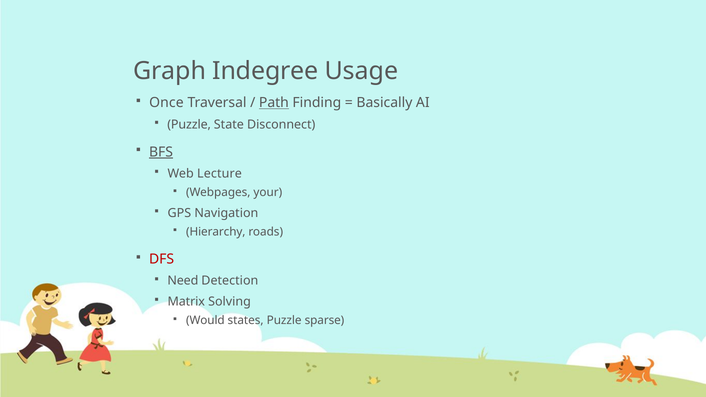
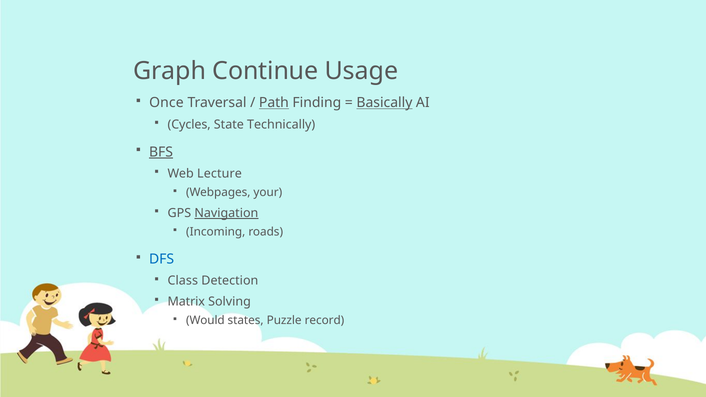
Indegree: Indegree -> Continue (265, 71)
Basically underline: none -> present (384, 103)
Puzzle: Puzzle -> Cycles (189, 124)
Disconnect: Disconnect -> Technically (281, 124)
Navigation underline: none -> present (226, 213)
Hierarchy: Hierarchy -> Incoming (216, 232)
DFS colour: red -> blue (162, 259)
Need: Need -> Class (183, 281)
sparse: sparse -> record (324, 321)
